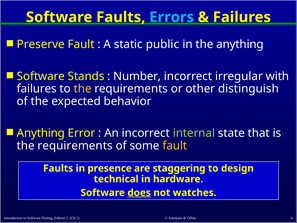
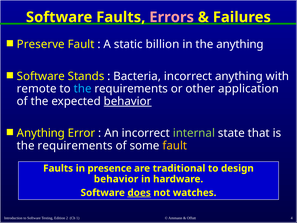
Errors colour: light blue -> pink (172, 17)
public: public -> billion (163, 44)
Number: Number -> Bacteria (137, 76)
incorrect irregular: irregular -> anything (239, 76)
failures: failures -> remote (37, 89)
the colour: yellow -> light blue (83, 89)
distinguish: distinguish -> application (248, 89)
behavior underline: none -> present (128, 101)
staggering: staggering -> traditional (179, 168)
technical: technical -> behavior (116, 179)
